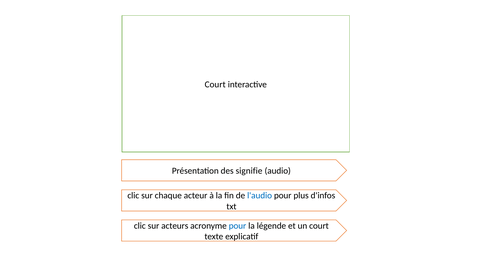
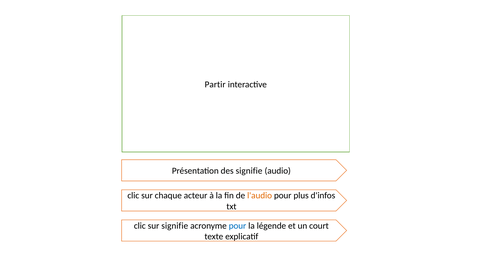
Court: Court -> Partir (215, 84)
l'audio colour: blue -> orange (260, 196)
sur acteurs: acteurs -> signifie (175, 226)
